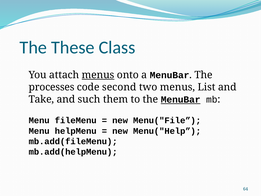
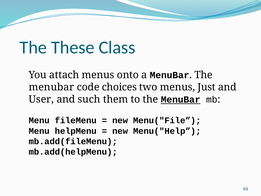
menus underline: present -> none (98, 75)
processes: processes -> menubar (51, 87)
second: second -> choices (119, 87)
List: List -> Just (207, 87)
Take: Take -> User (41, 99)
